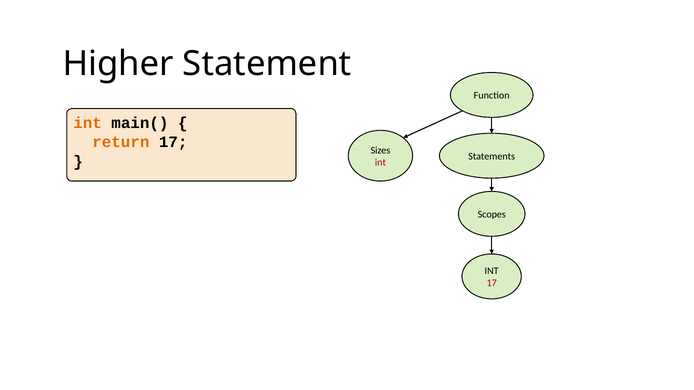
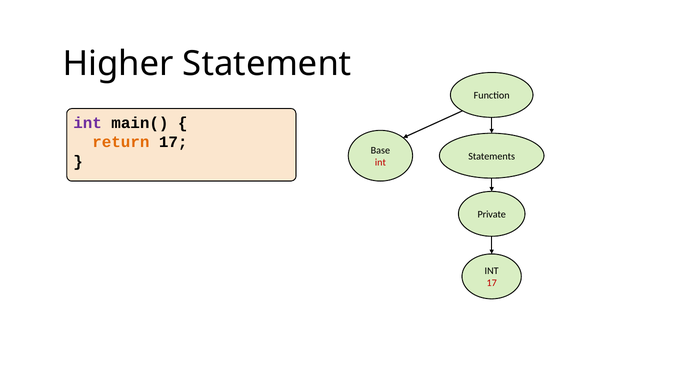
int colour: orange -> purple (88, 123)
Sizes: Sizes -> Base (380, 150)
Scopes: Scopes -> Private (492, 215)
